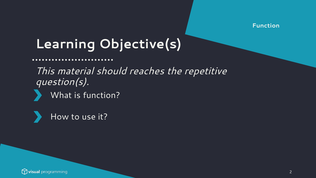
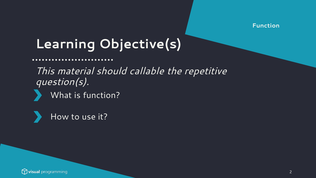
reaches: reaches -> callable (147, 71)
